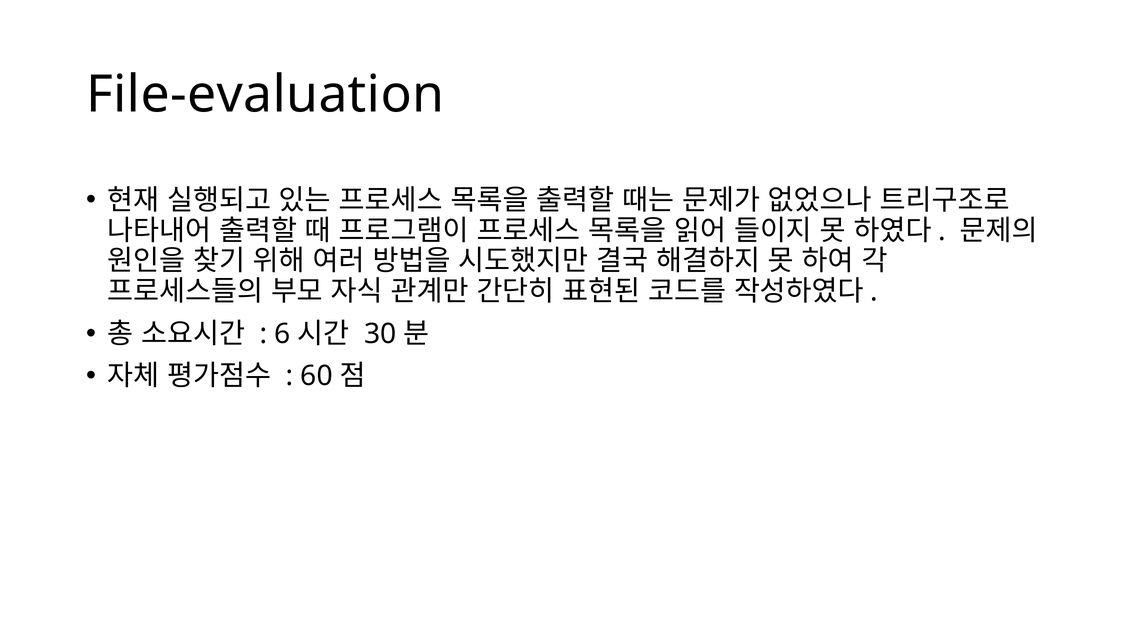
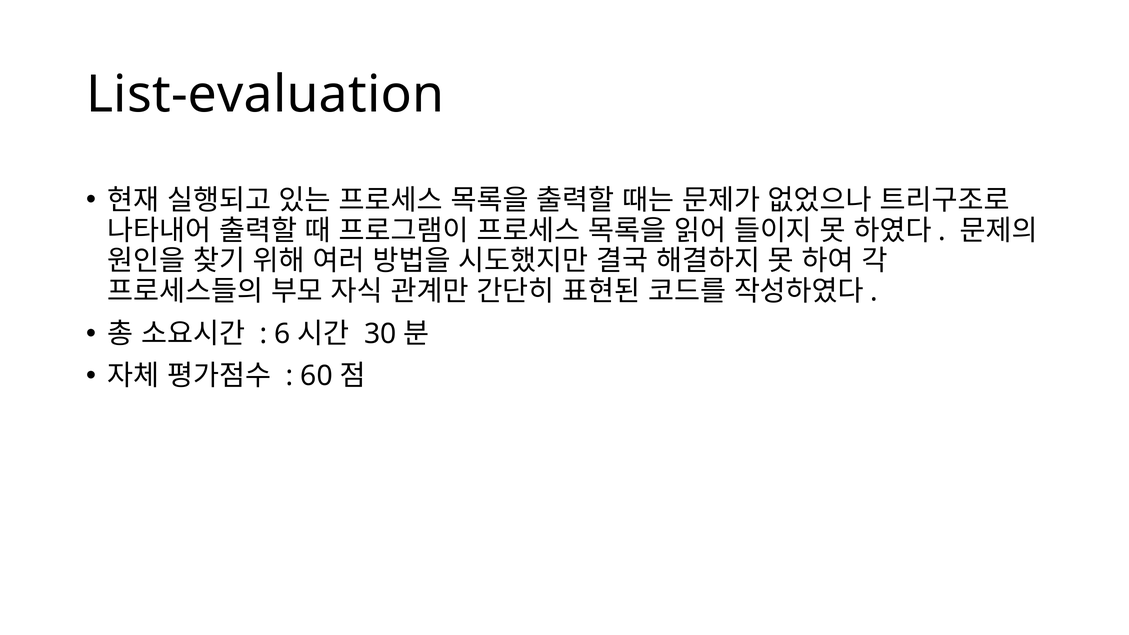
File-evaluation: File-evaluation -> List-evaluation (265, 95)
